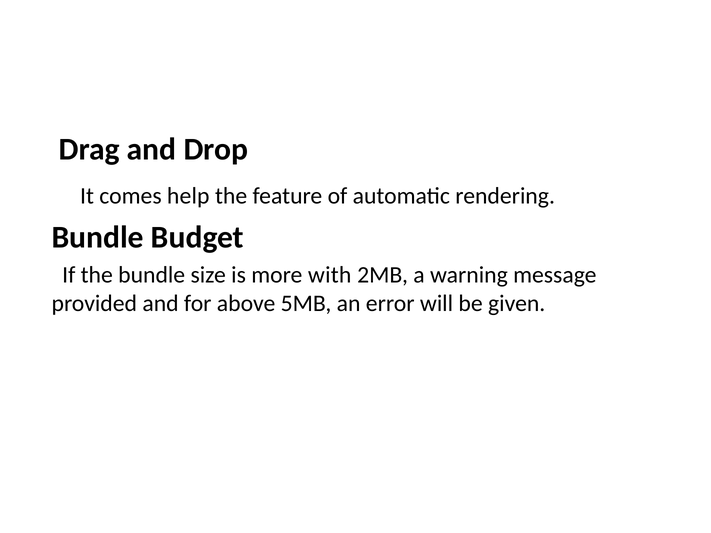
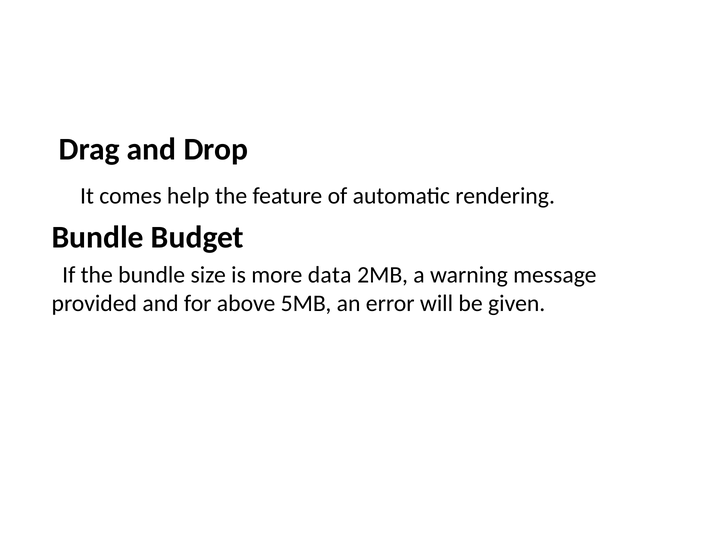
with: with -> data (330, 275)
